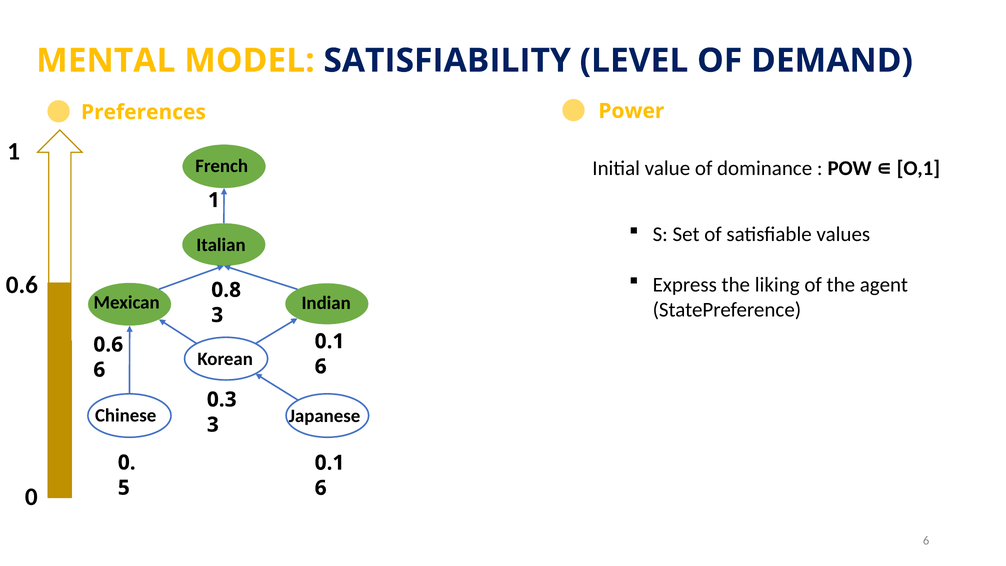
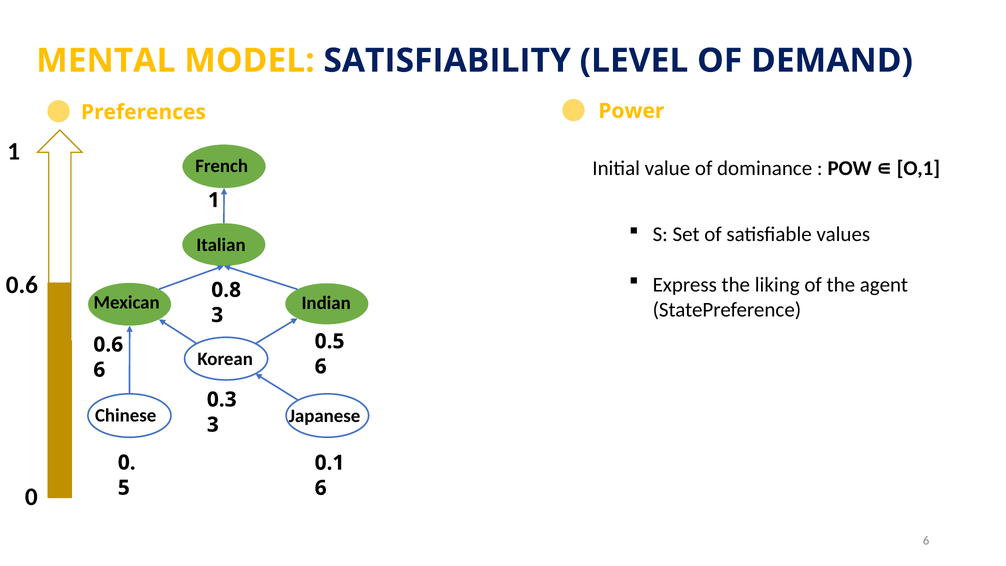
0.1: 0.1 -> 0.5 (330, 341)
